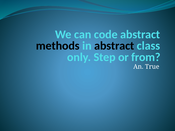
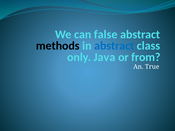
code: code -> false (106, 34)
abstract colour: black -> blue (114, 46)
Step: Step -> Java (104, 57)
